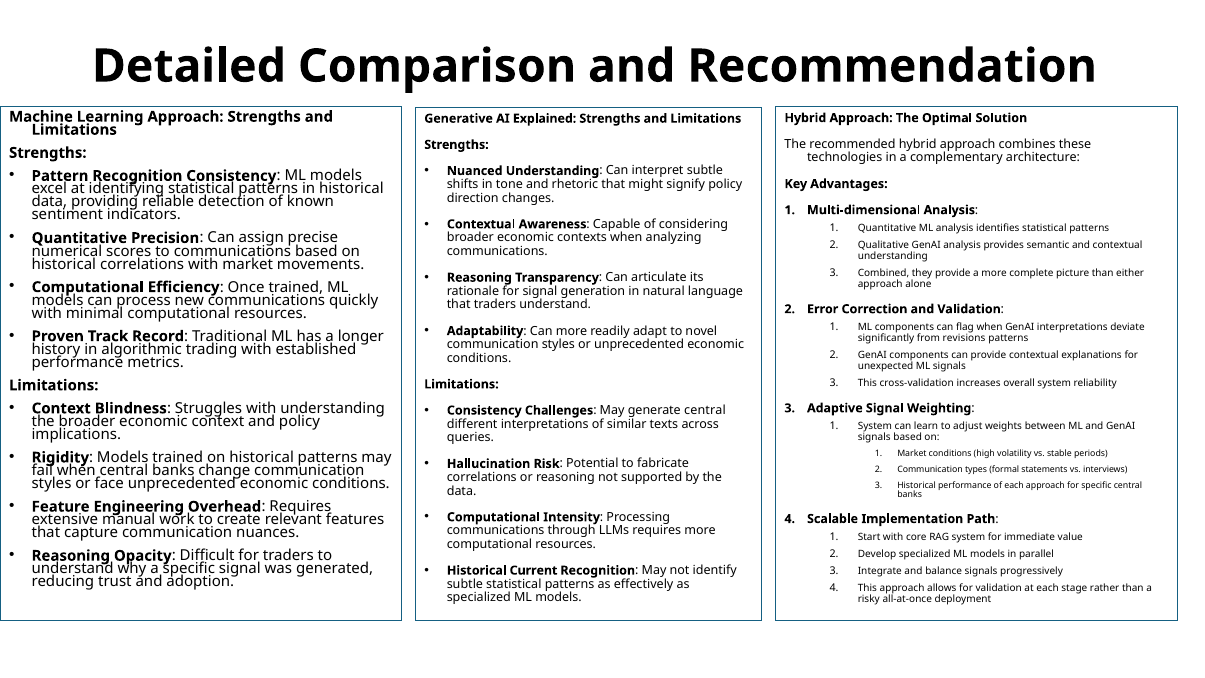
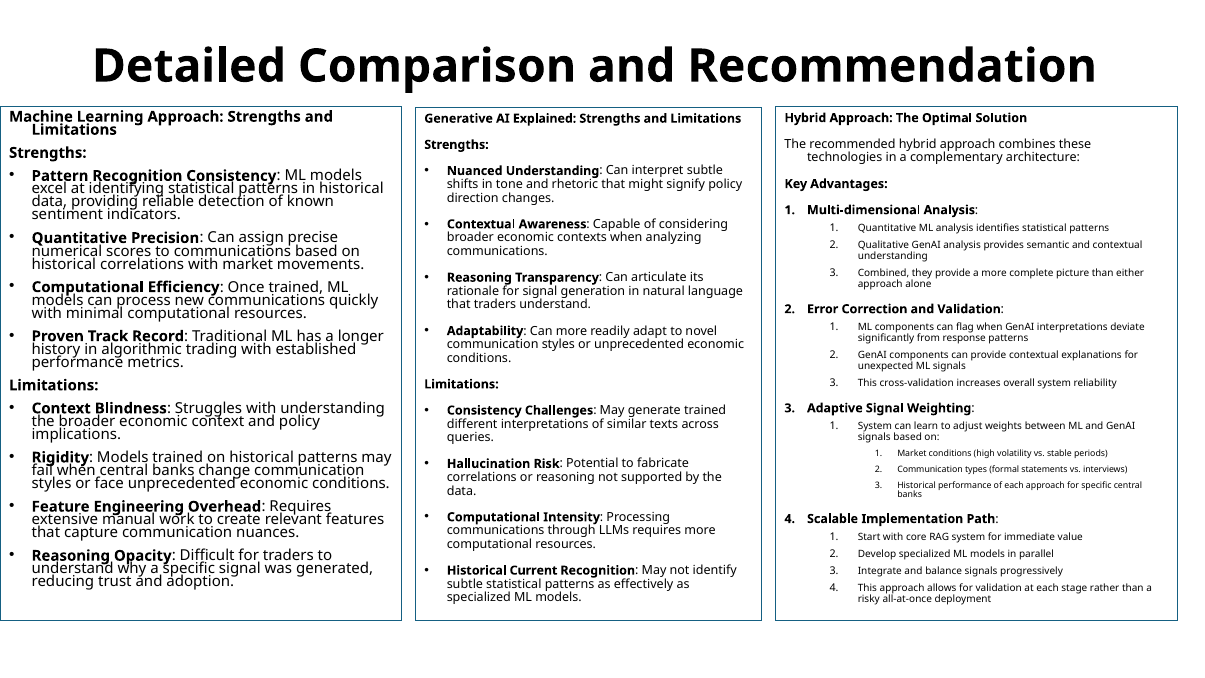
revisions: revisions -> response (964, 338)
generate central: central -> trained (705, 410)
